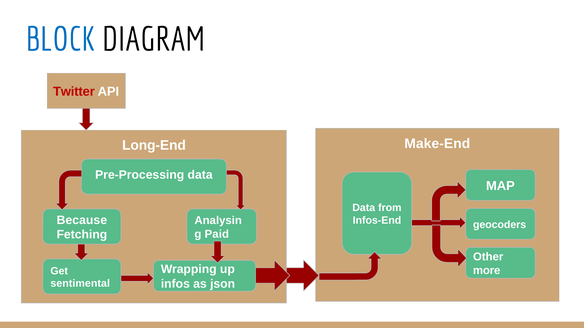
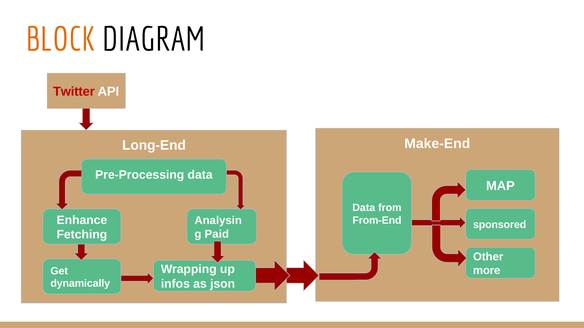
BLOCK colour: blue -> orange (61, 40)
Because: Because -> Enhance (82, 220)
Infos-End: Infos-End -> From-End (377, 221)
geocoders: geocoders -> sponsored (500, 225)
sentimental: sentimental -> dynamically (80, 284)
